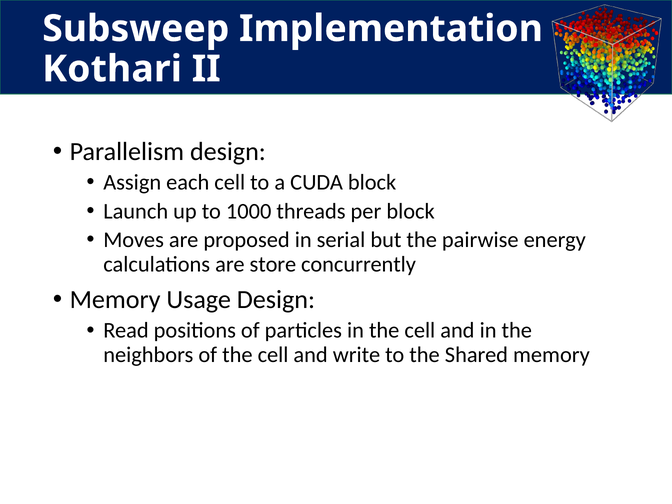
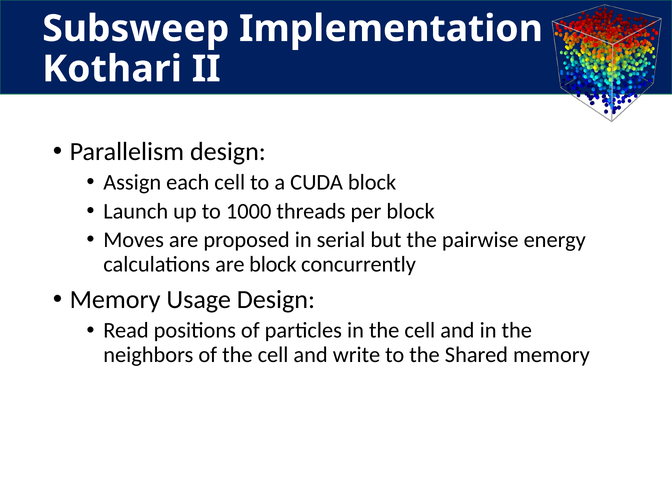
are store: store -> block (273, 264)
